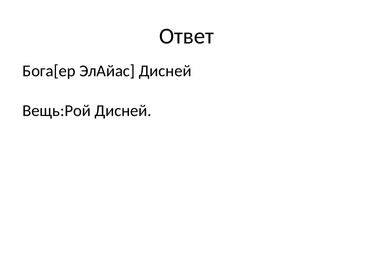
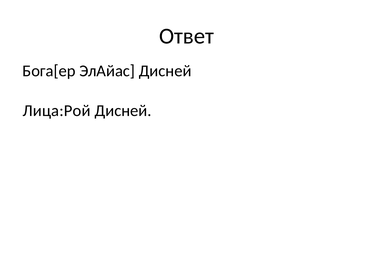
Вещь:Рой: Вещь:Рой -> Лица:Рой (57, 111)
